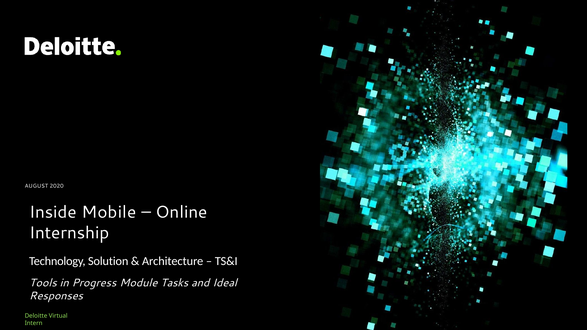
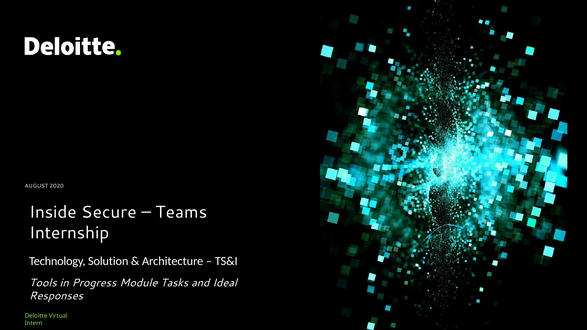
Mobile: Mobile -> Secure (109, 212)
Online: Online -> Teams (181, 212)
